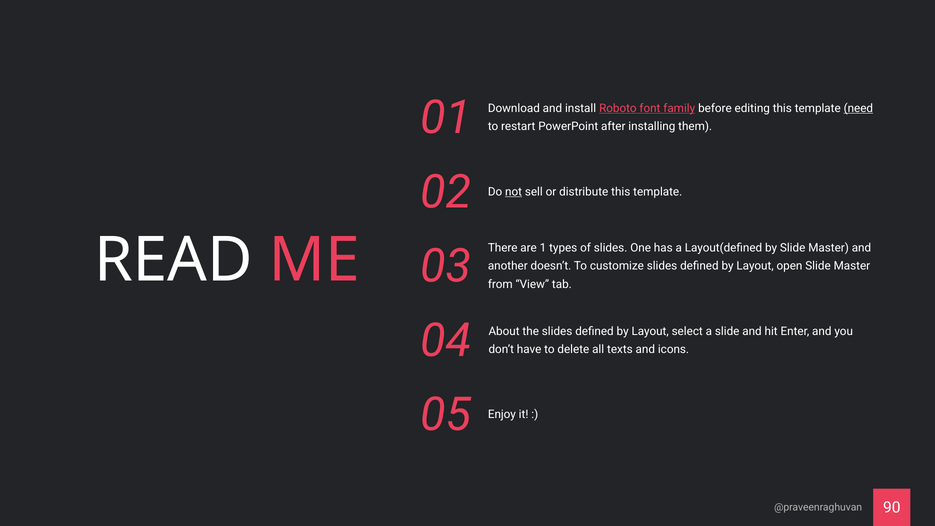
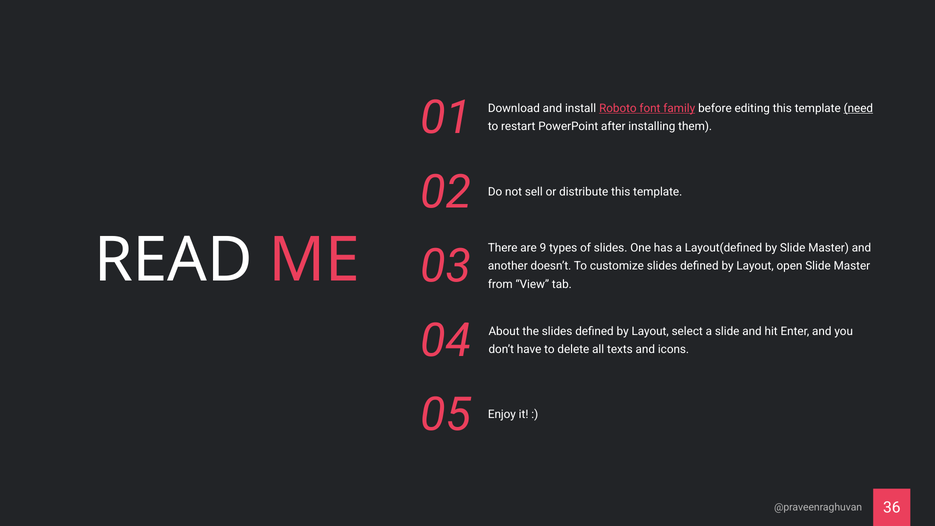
not underline: present -> none (514, 192)
1: 1 -> 9 (543, 248)
90: 90 -> 36 (892, 508)
